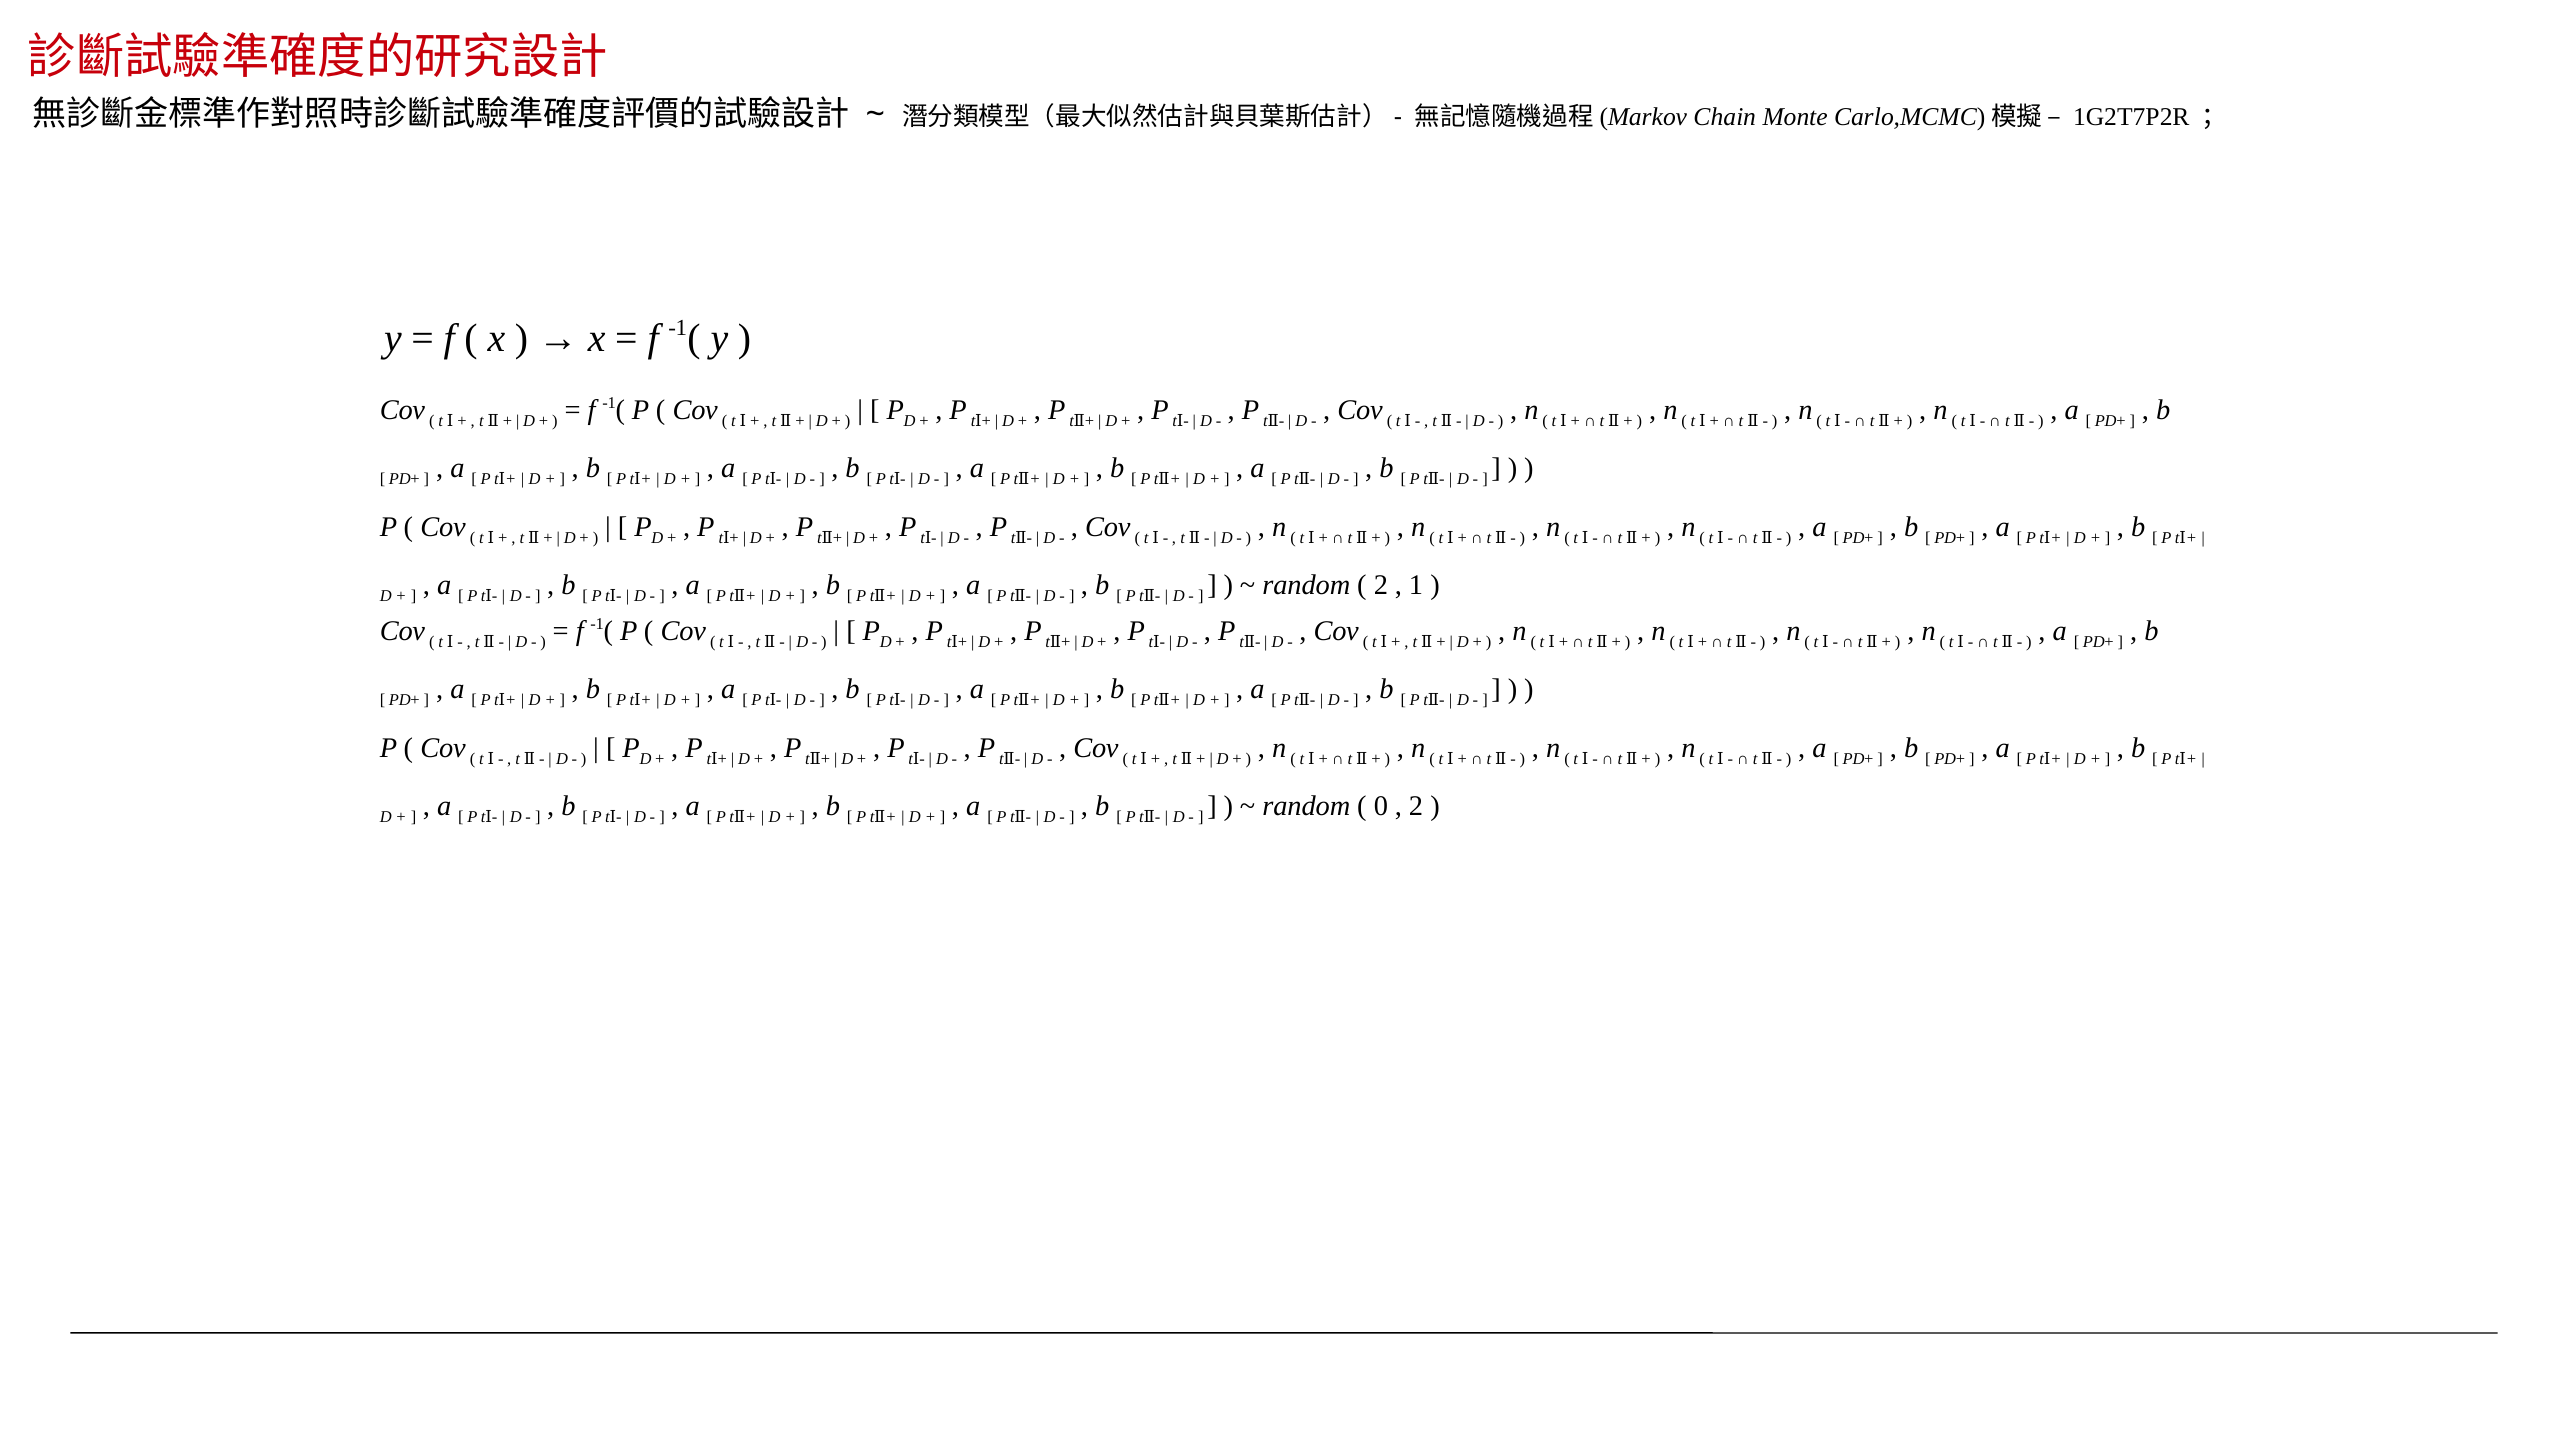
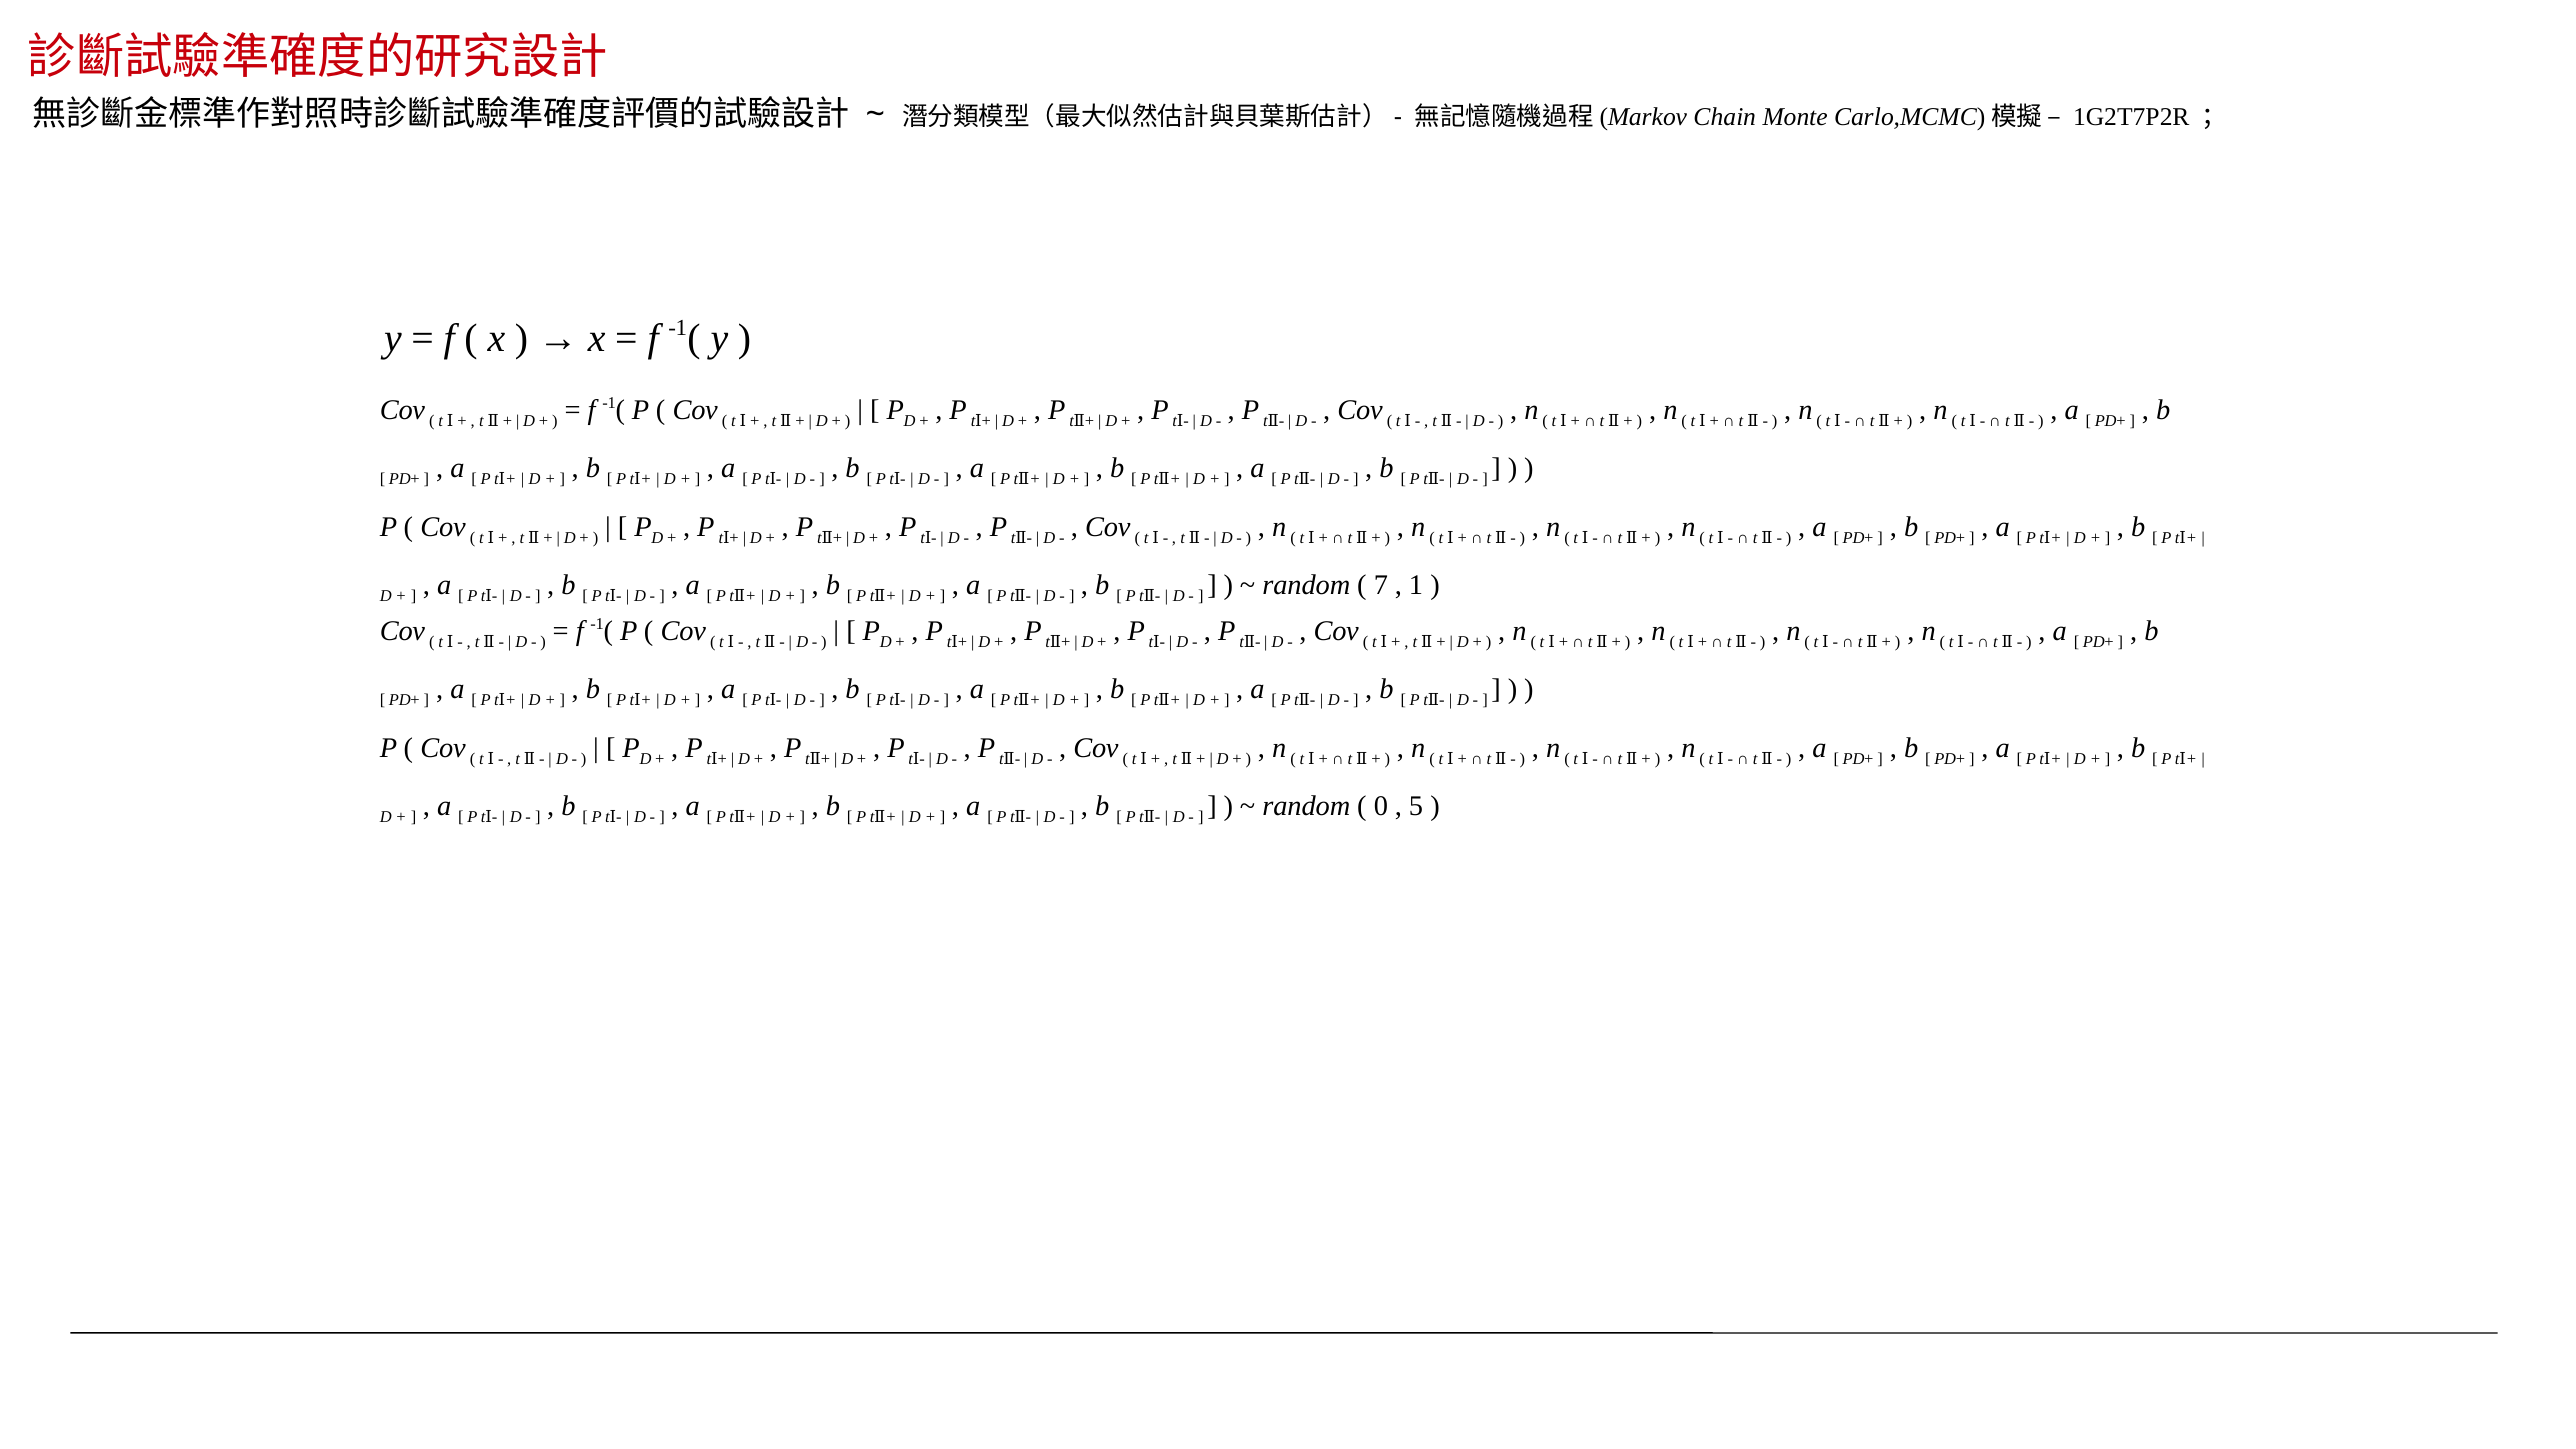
2: 2 -> 7 (1381, 585)
2: 2 -> 5 (1416, 806)
